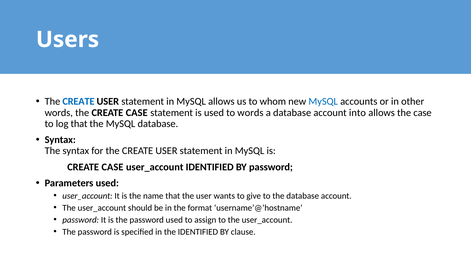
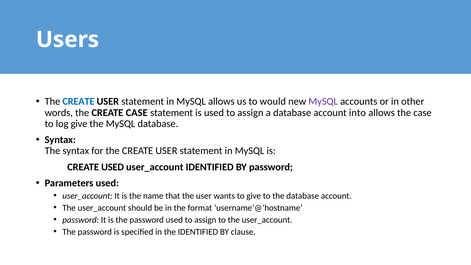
whom: whom -> would (273, 101)
MySQL colour: blue -> purple (323, 101)
is used to words: words -> assign (250, 113)
log that: that -> give (79, 124)
CASE: CASE -> USED (113, 167)
